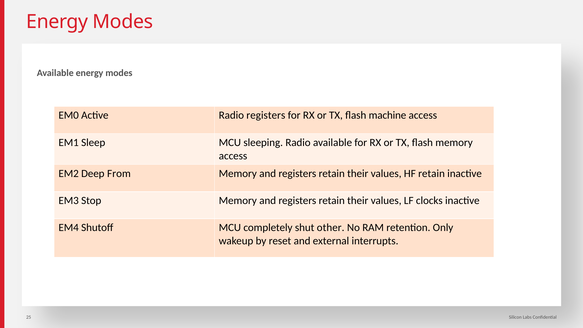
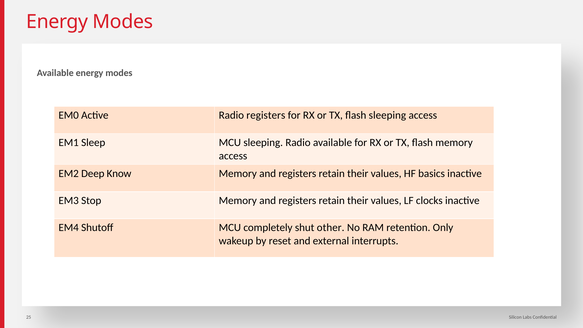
flash machine: machine -> sleeping (387, 115)
From: From -> Know (119, 173)
HF retain: retain -> basics (432, 173)
